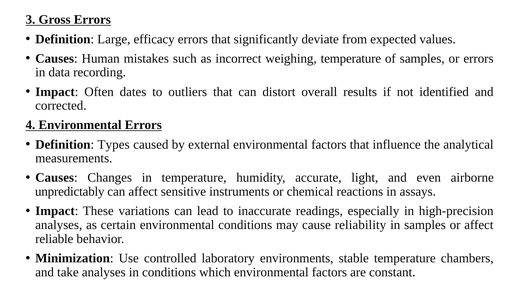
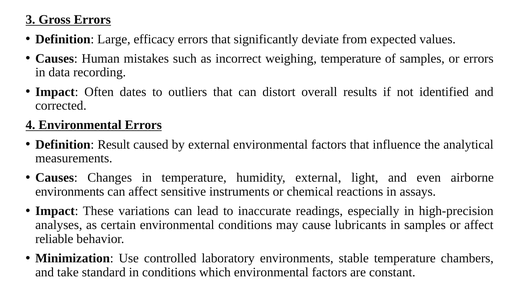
Types: Types -> Result (114, 144)
humidity accurate: accurate -> external (318, 178)
unpredictably: unpredictably -> environments (70, 192)
reliability: reliability -> lubricants (361, 225)
take analyses: analyses -> standard (104, 272)
